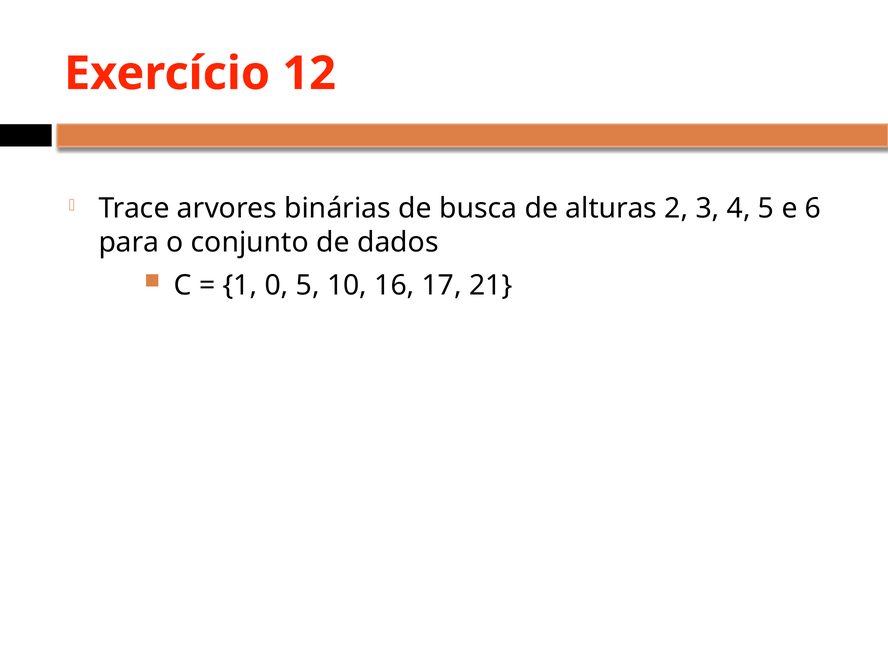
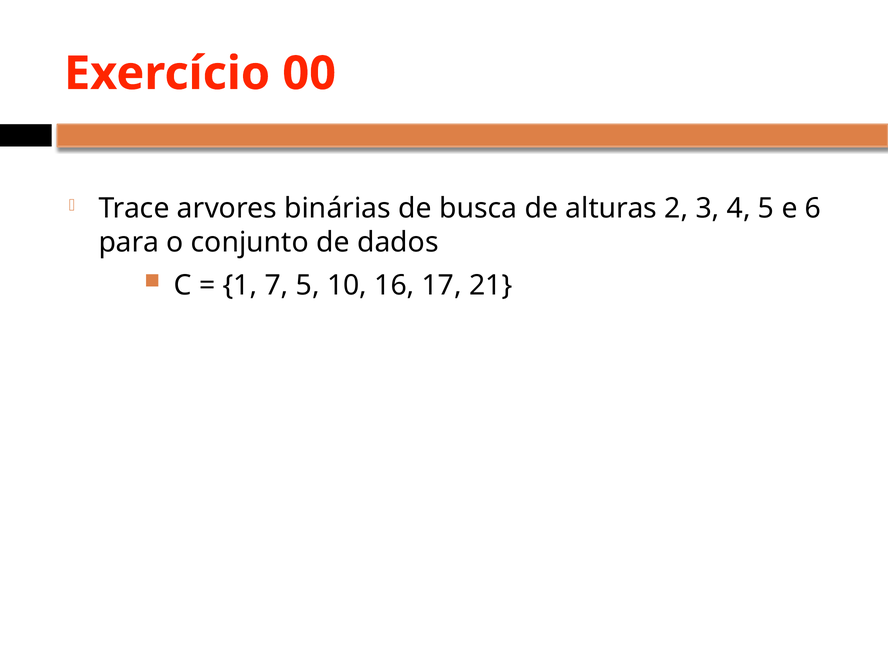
12: 12 -> 00 (309, 74)
0: 0 -> 7 (277, 285)
